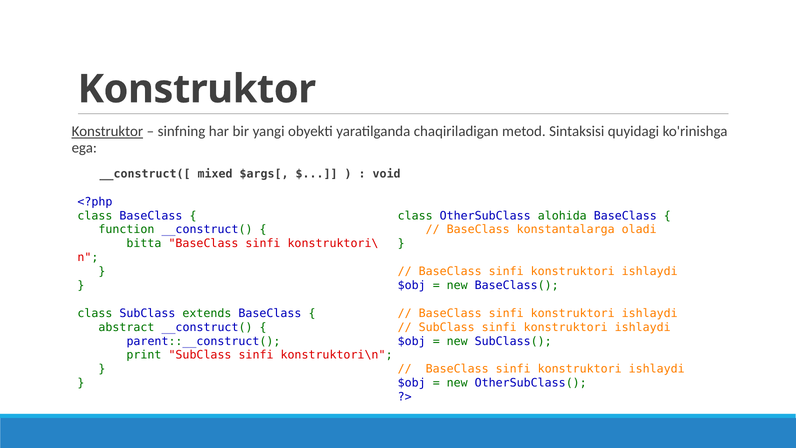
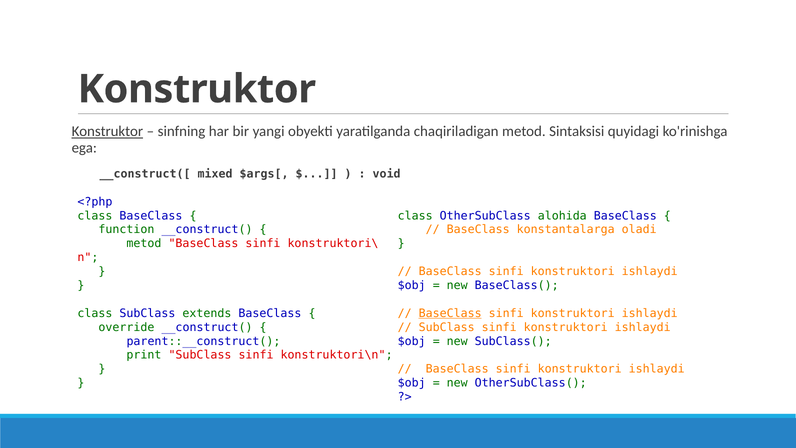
bitta: bitta -> metod (144, 243)
BaseClass underline: none -> present (450, 313)
abstract: abstract -> override (126, 327)
